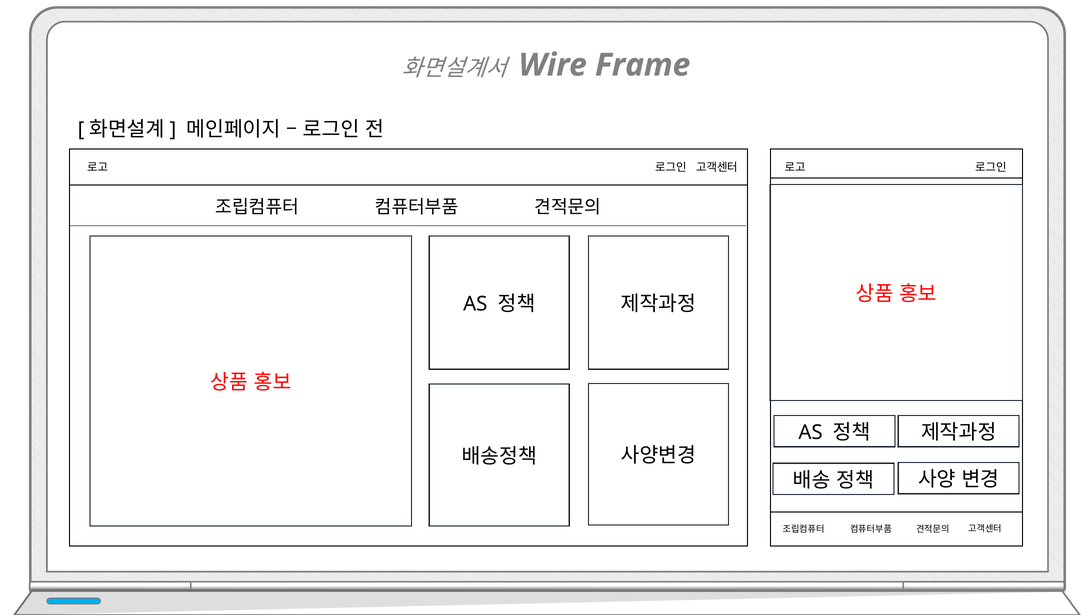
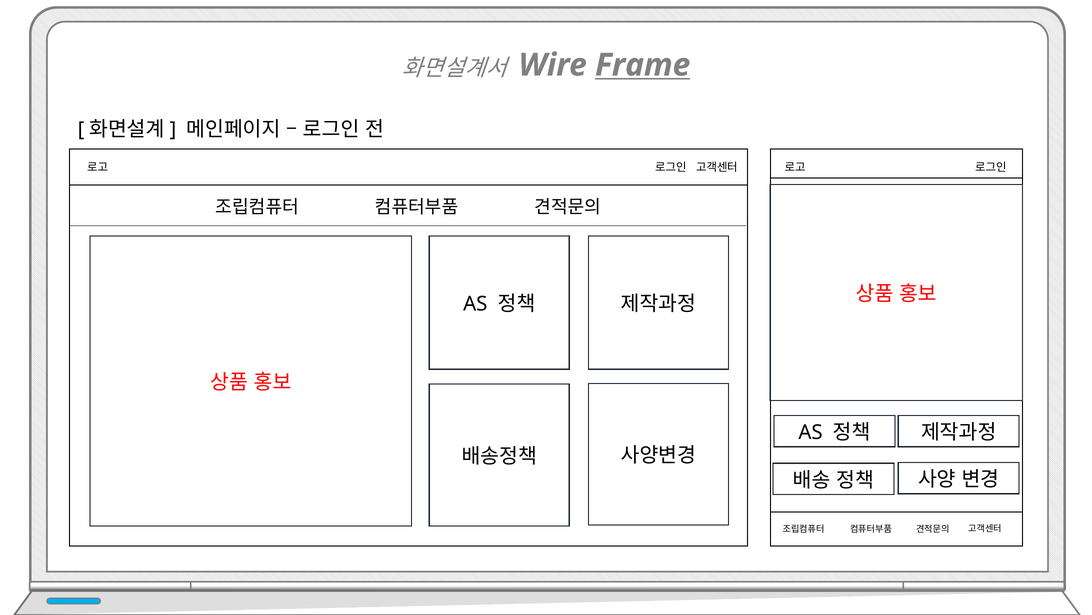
Frame underline: none -> present (643, 65)
